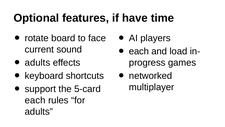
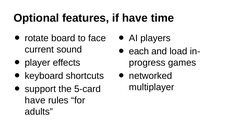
adults: adults -> player (38, 62)
each: each -> have (35, 100)
